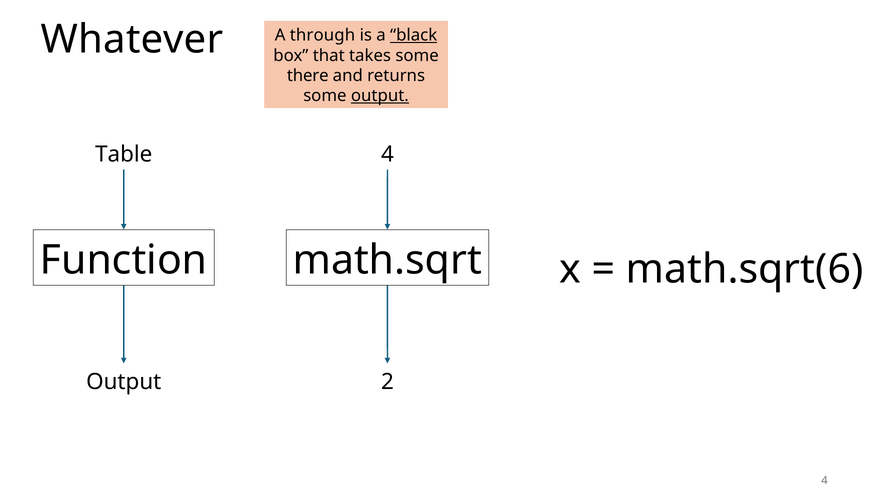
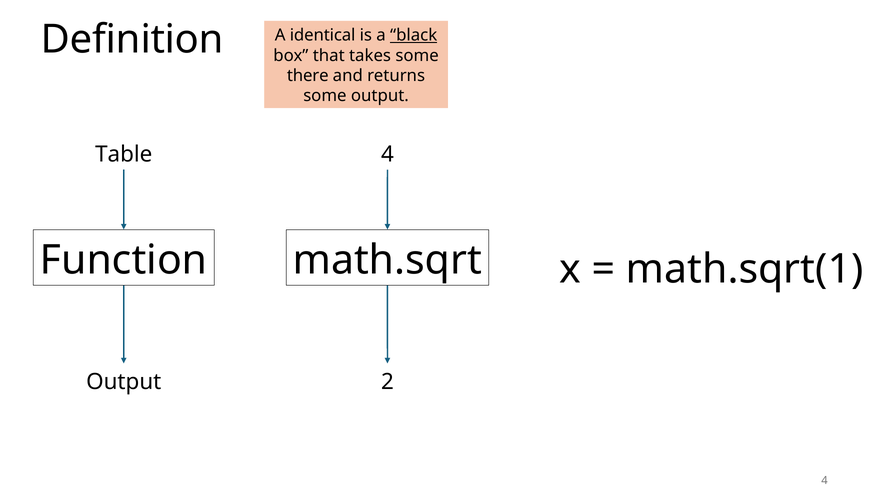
Whatever: Whatever -> Definition (132, 40)
through: through -> identical (323, 35)
output underline: present -> none (380, 96)
math.sqrt(6: math.sqrt(6 -> math.sqrt(1 (745, 269)
